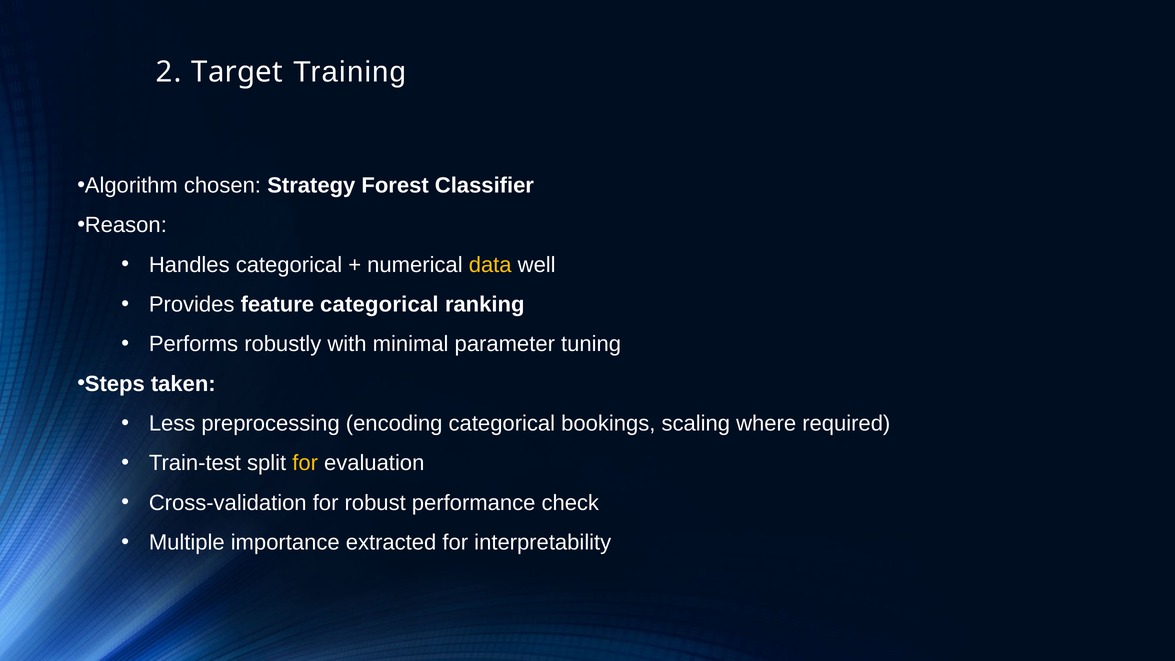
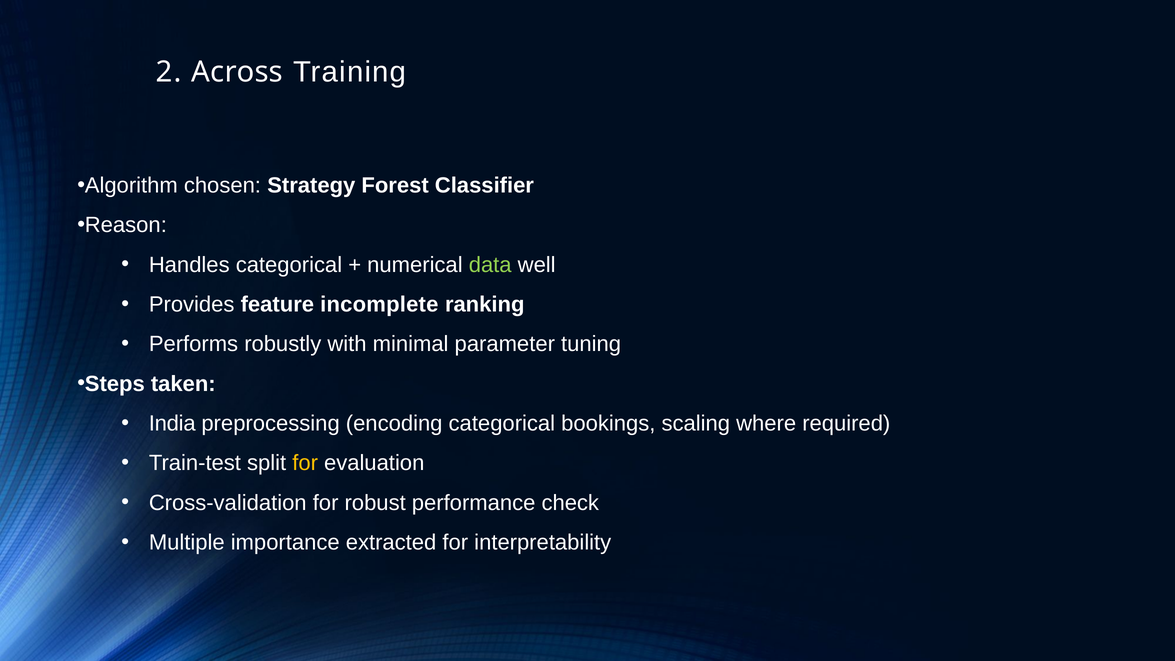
Target: Target -> Across (237, 72)
data colour: yellow -> light green (490, 265)
feature categorical: categorical -> incomplete (379, 305)
Less: Less -> India (172, 424)
